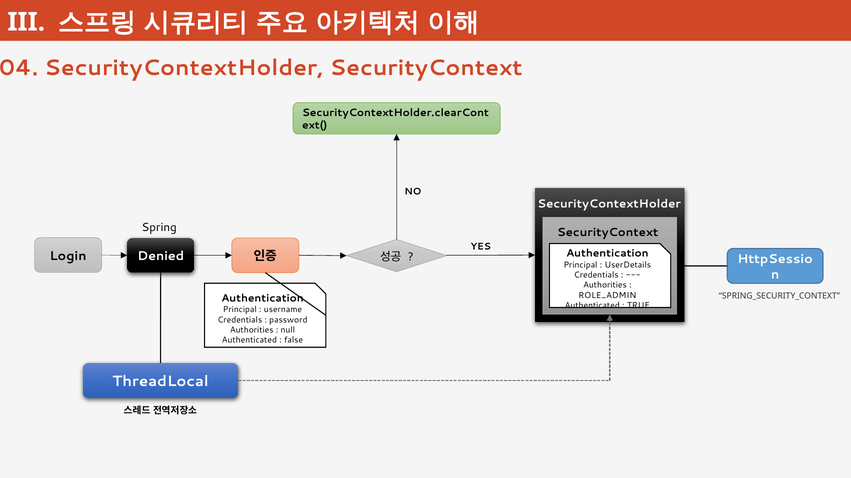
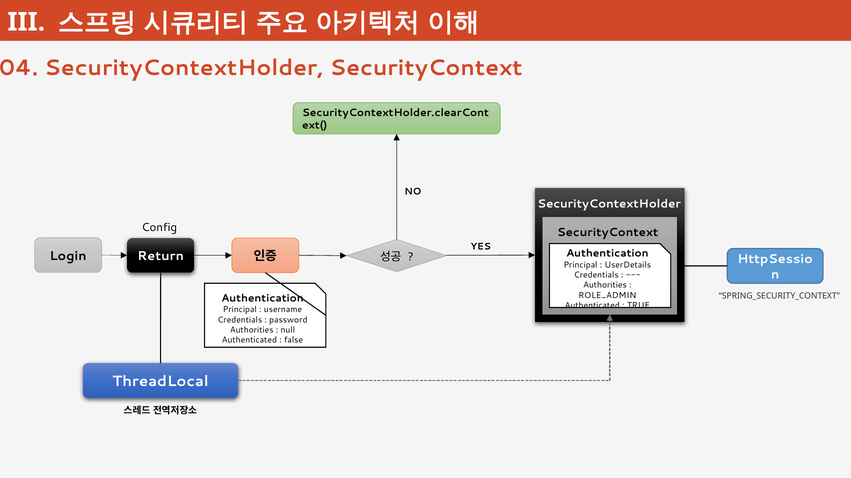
Spring: Spring -> Config (159, 228)
Denied: Denied -> Return (161, 257)
